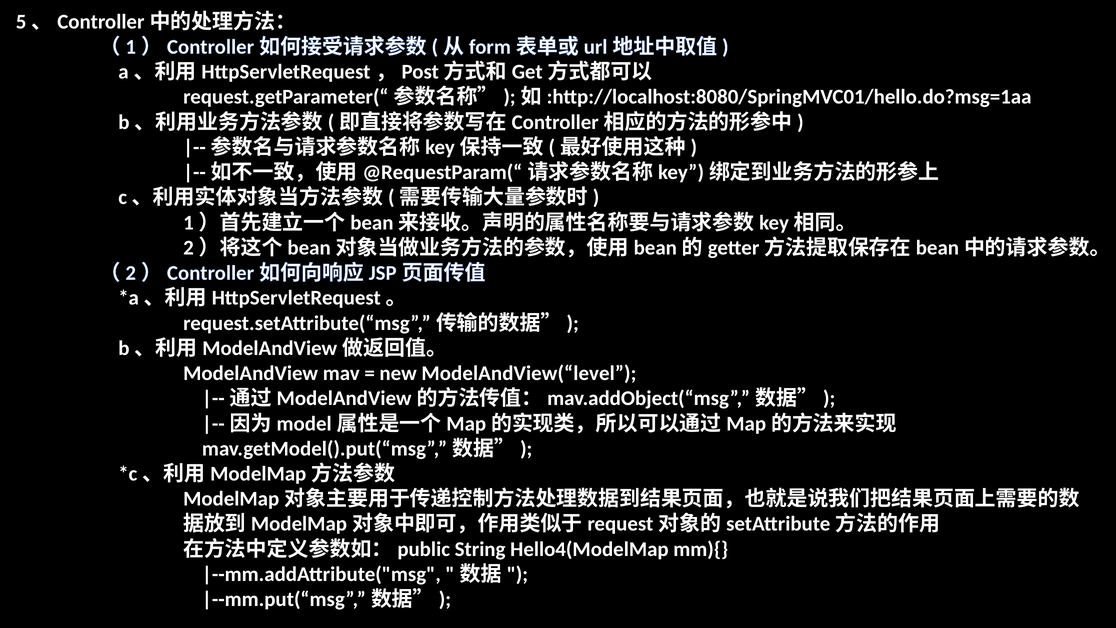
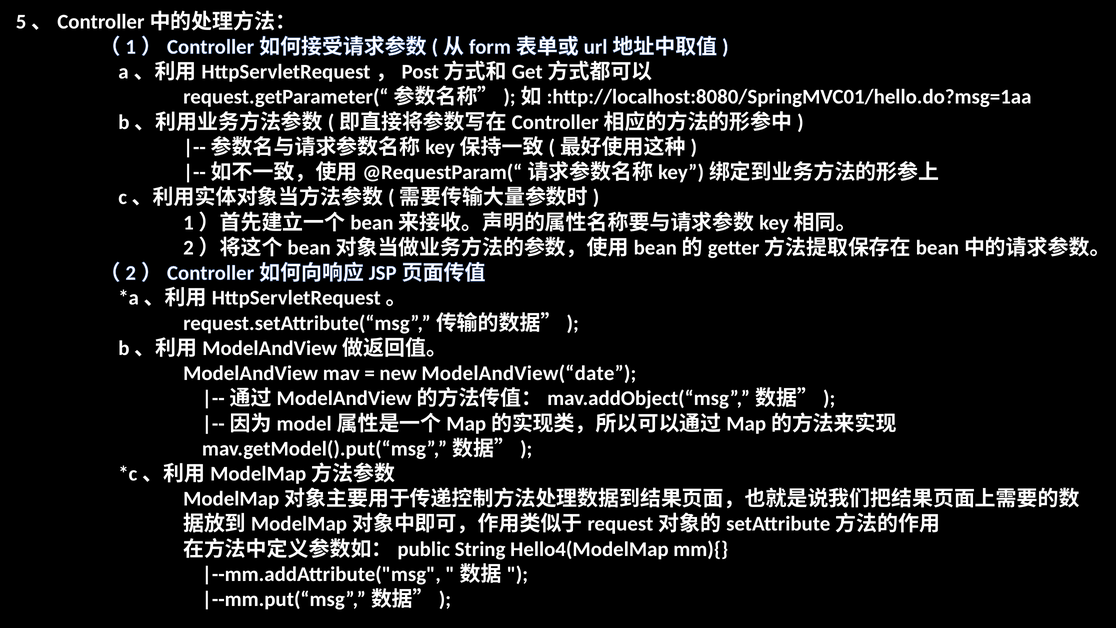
ModelAndView(“level: ModelAndView(“level -> ModelAndView(“date (529, 373)
